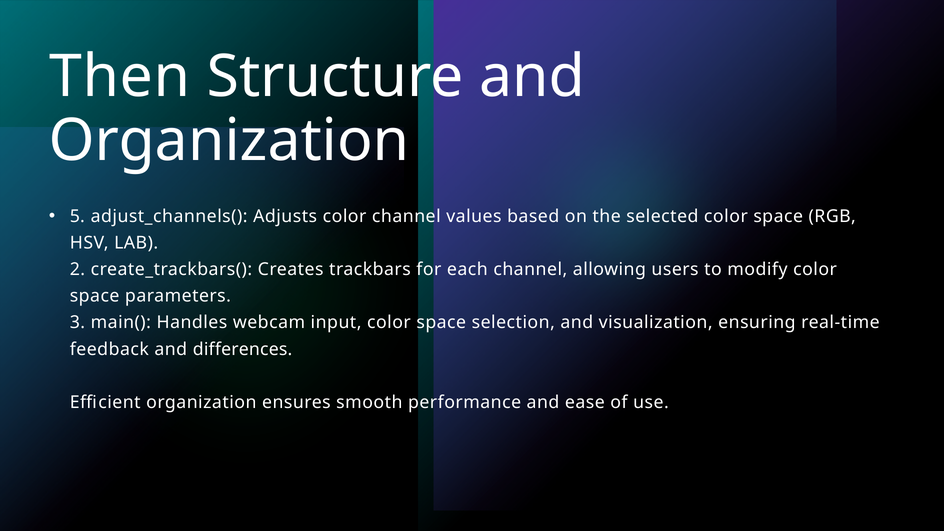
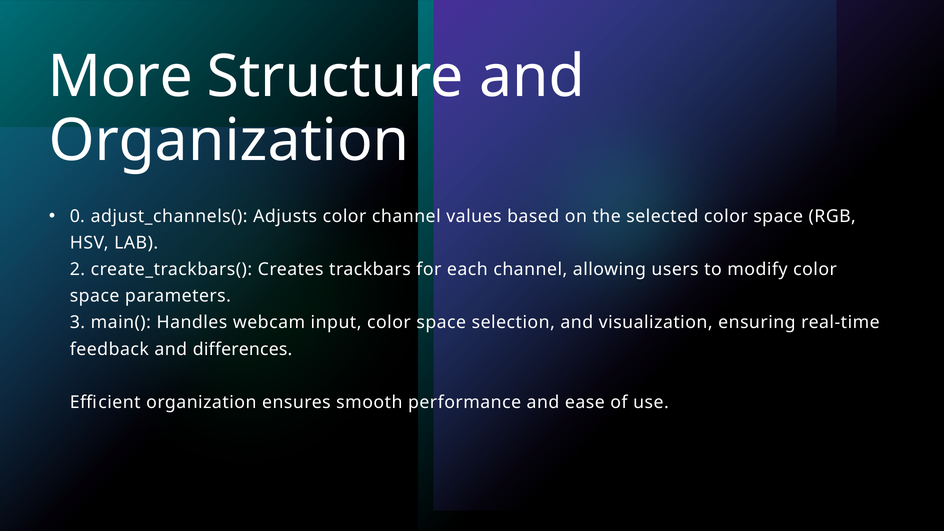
Then: Then -> More (120, 77)
5: 5 -> 0 (77, 217)
